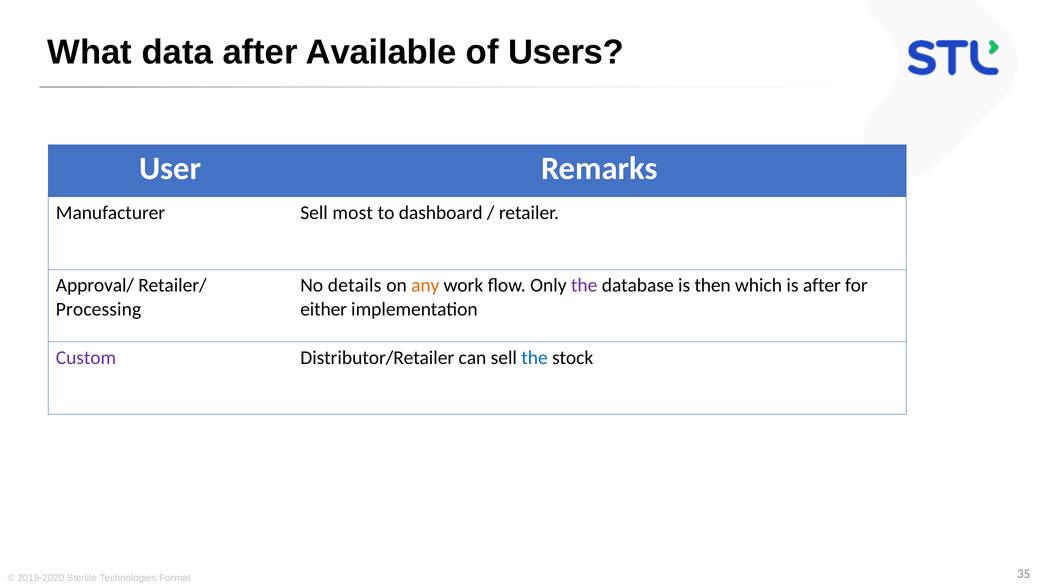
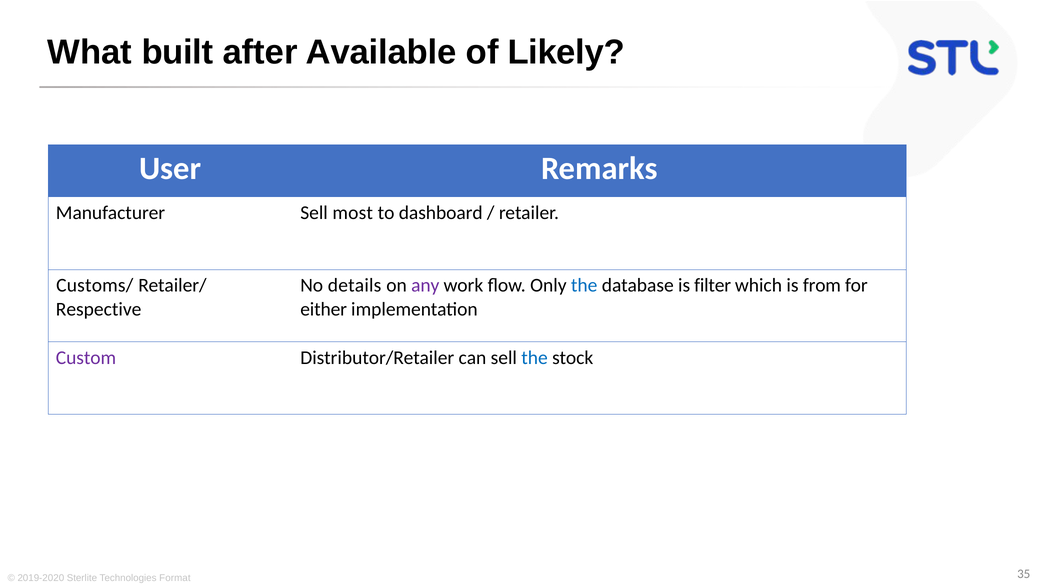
data: data -> built (177, 52)
Users: Users -> Likely (566, 52)
Approval/: Approval/ -> Customs/ (95, 286)
any colour: orange -> purple (425, 286)
the colour: purple -> blue (584, 286)
then: then -> filter (713, 286)
is after: after -> from (822, 286)
Processing: Processing -> Respective (99, 309)
